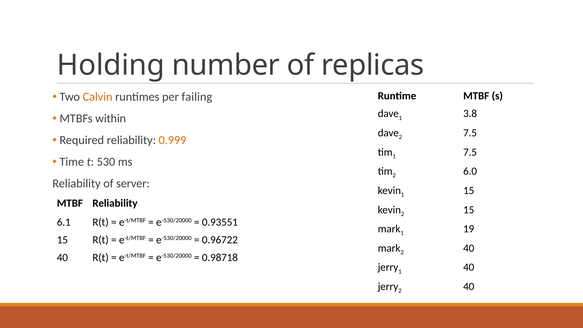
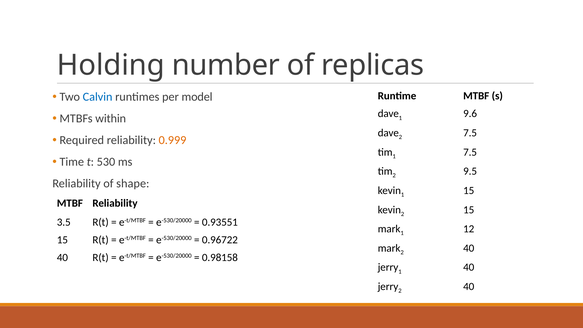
Calvin colour: orange -> blue (98, 97)
failing: failing -> model (197, 97)
3.8: 3.8 -> 9.6 (470, 114)
6.0: 6.0 -> 9.5 (470, 171)
server: server -> shape (133, 183)
6.1: 6.1 -> 3.5 (64, 222)
19: 19 -> 12 (469, 229)
0.98718: 0.98718 -> 0.98158 (220, 258)
